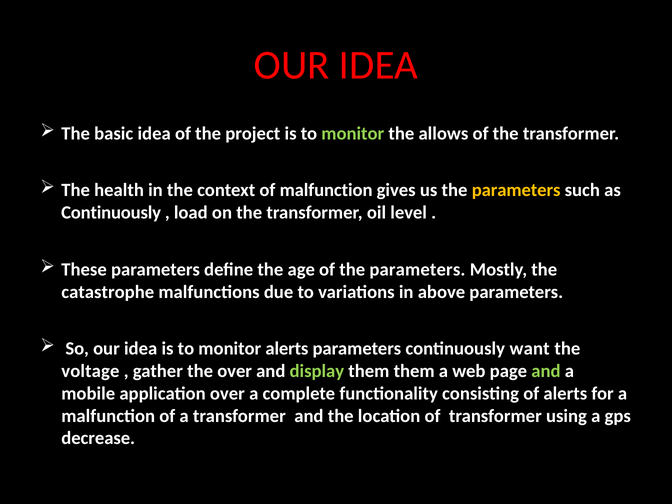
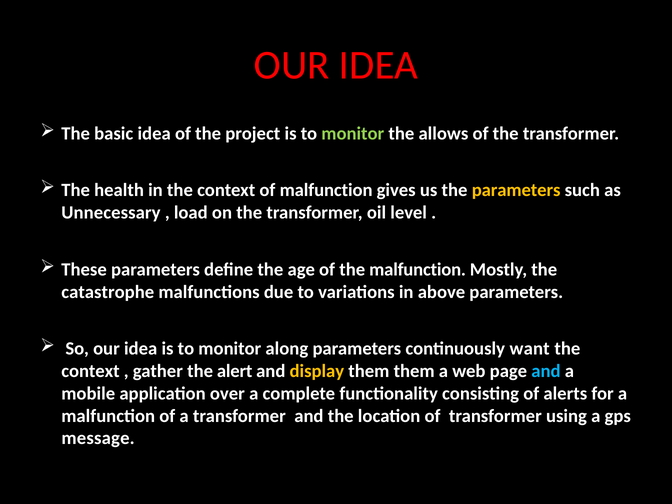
Continuously: Continuously -> Unnecessary (111, 213)
of the parameters: parameters -> malfunction (418, 269)
monitor alerts: alerts -> along (287, 349)
voltage: voltage -> context (90, 371)
the over: over -> alert (235, 371)
display colour: light green -> yellow (317, 371)
and colour: light green -> light blue (546, 371)
decrease: decrease -> message (98, 438)
